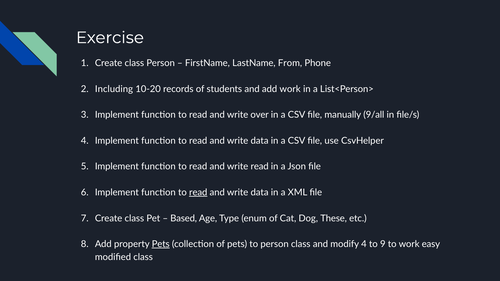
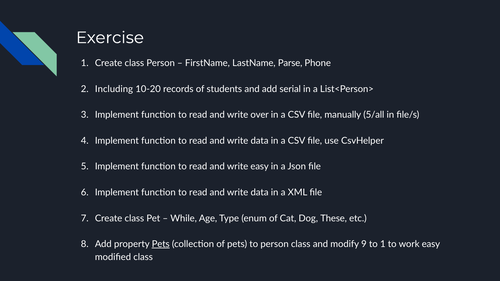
From: From -> Parse (290, 63)
add work: work -> serial (290, 89)
9/all: 9/all -> 5/all (374, 115)
write read: read -> easy (260, 167)
read underline: present -> none (198, 193)
Based: Based -> While (184, 218)
modify 4: 4 -> 9 (364, 244)
to 9: 9 -> 1 (383, 244)
